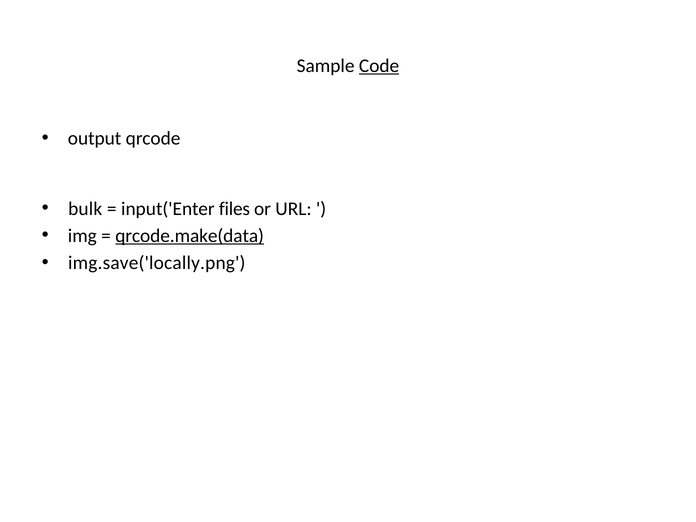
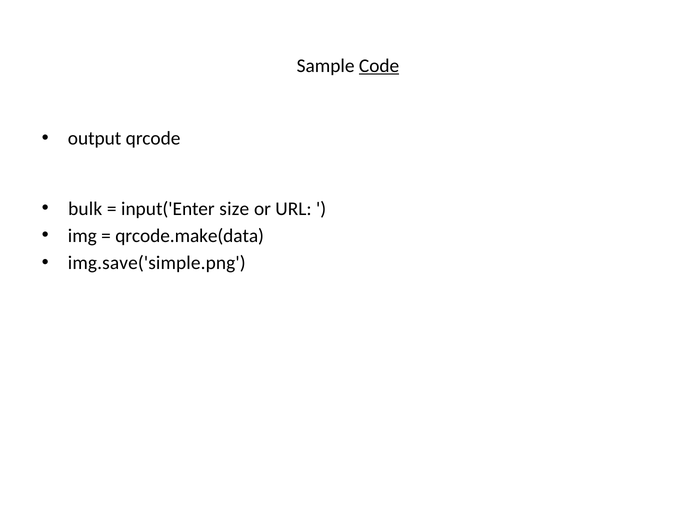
files: files -> size (234, 209)
qrcode.make(data underline: present -> none (190, 236)
img.save('locally.png: img.save('locally.png -> img.save('simple.png (157, 263)
